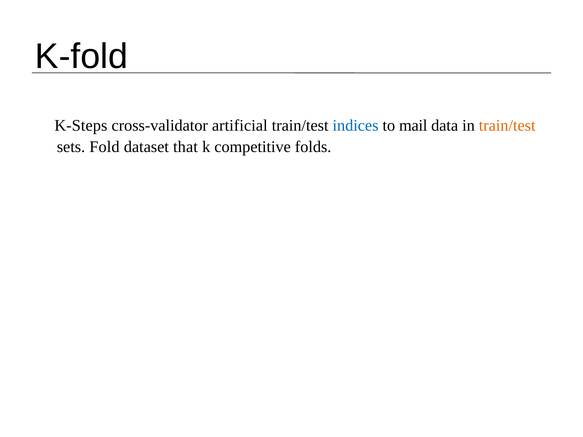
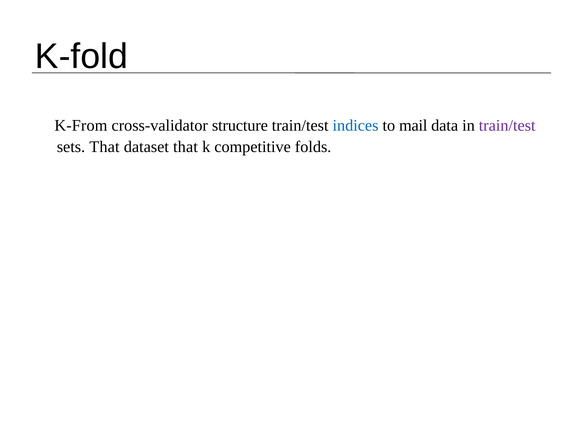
K-Steps: K-Steps -> K-From (81, 126)
artificial: artificial -> structure (240, 126)
train/test colour: orange -> purple (507, 126)
sets Fold: Fold -> That (104, 147)
